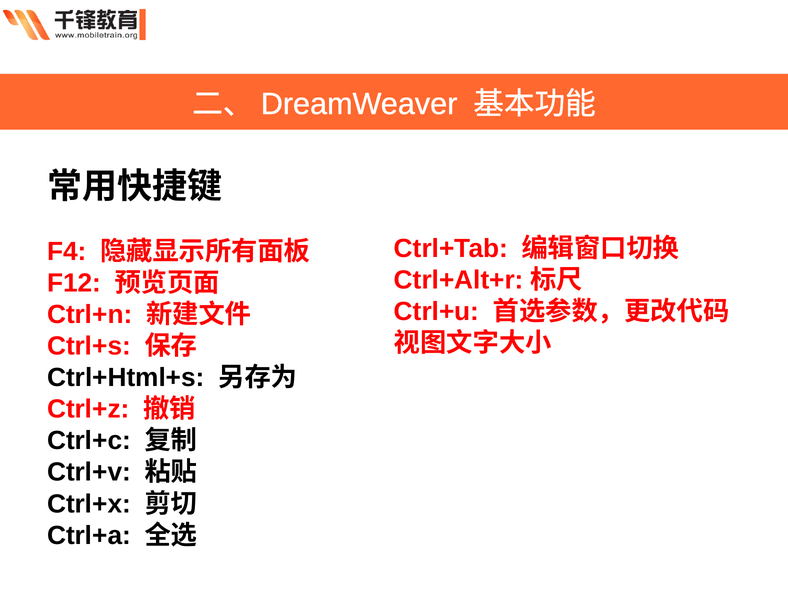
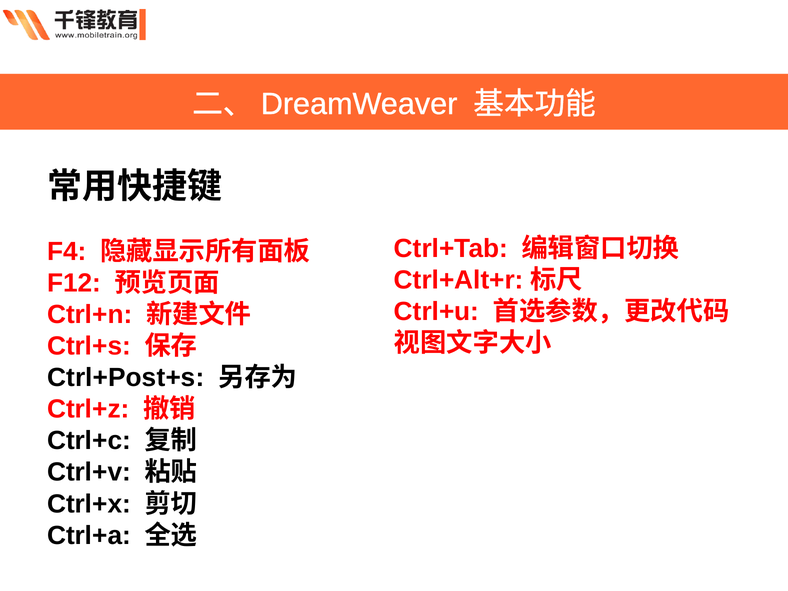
Ctrl+Html+s: Ctrl+Html+s -> Ctrl+Post+s (126, 378)
